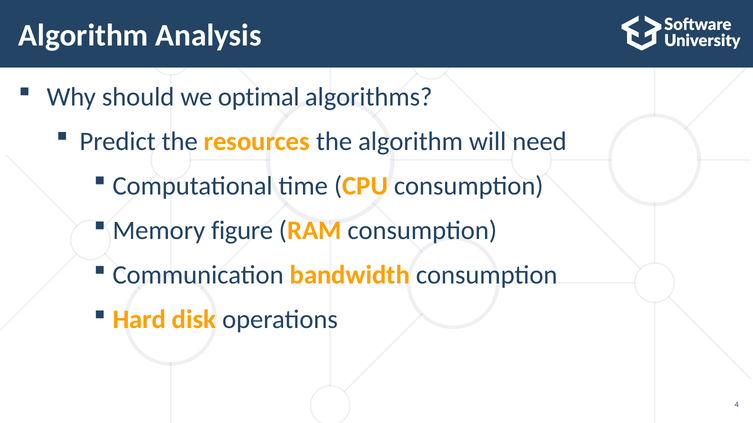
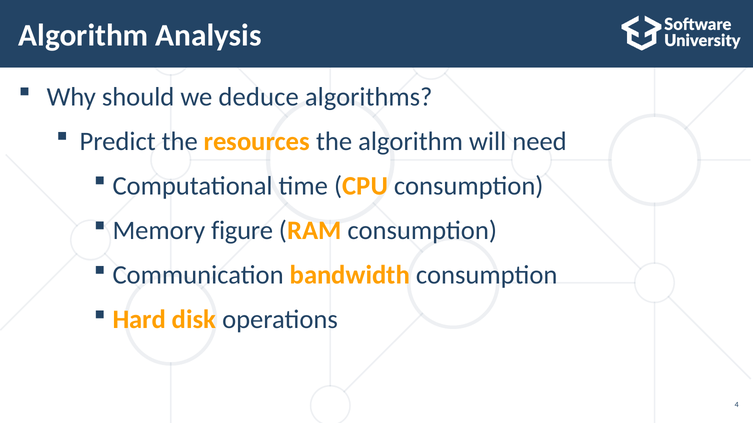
optimal: optimal -> deduce (259, 97)
